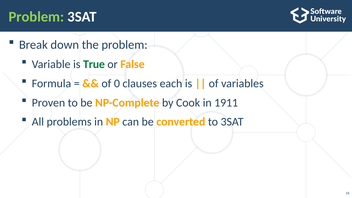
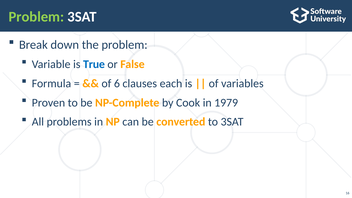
True colour: green -> blue (94, 64)
0: 0 -> 6 (117, 83)
1911: 1911 -> 1979 (226, 103)
